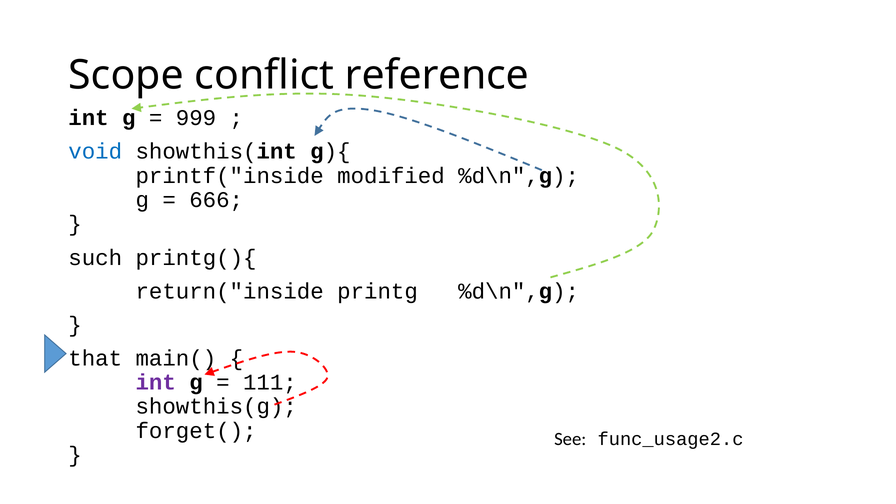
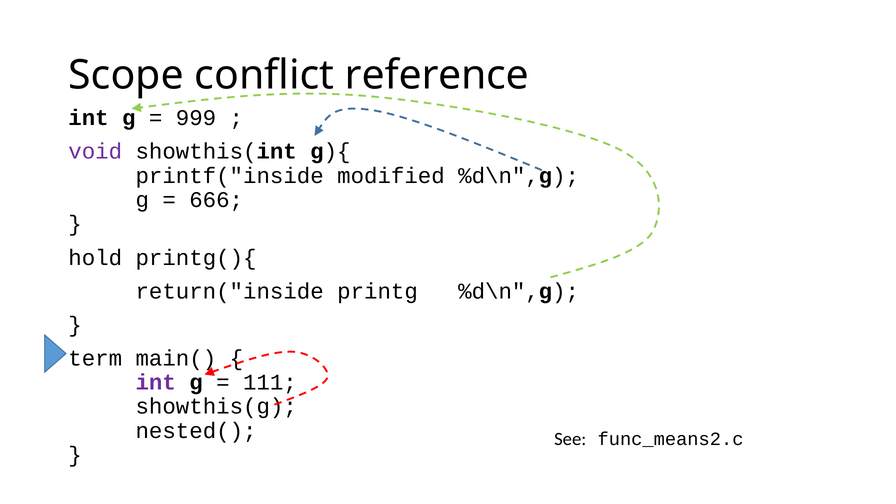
void colour: blue -> purple (95, 152)
such: such -> hold (95, 258)
that: that -> term (95, 358)
forget(: forget( -> nested( (196, 431)
func_usage2.c: func_usage2.c -> func_means2.c (671, 439)
